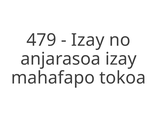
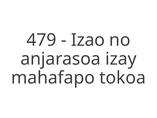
Izay: Izay -> Izao (88, 40)
